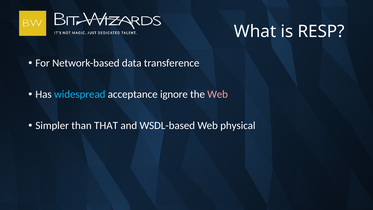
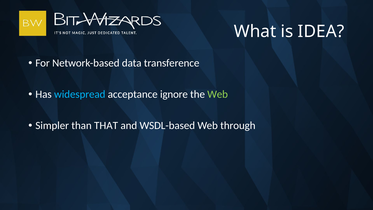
RESP: RESP -> IDEA (321, 31)
Web colour: pink -> light green (218, 94)
physical: physical -> through (238, 125)
